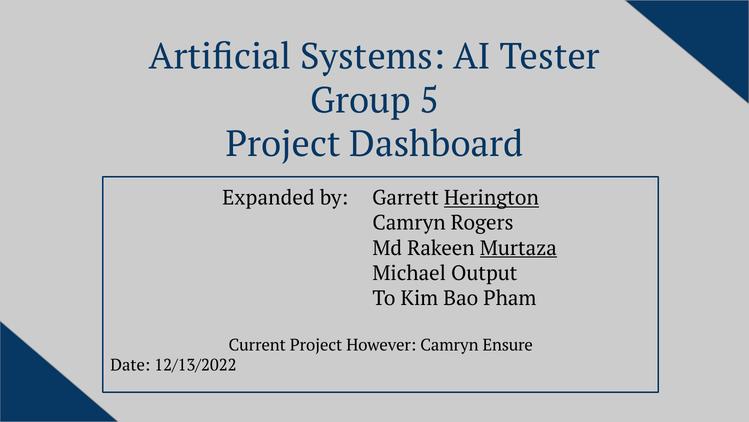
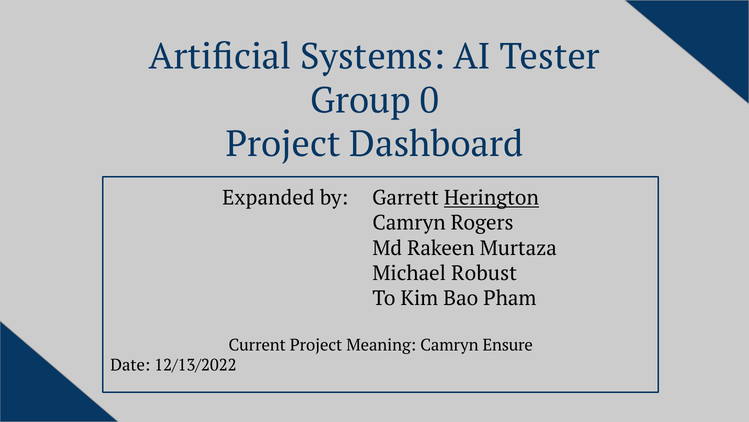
5: 5 -> 0 (429, 100)
Murtaza underline: present -> none (518, 248)
Output: Output -> Robust (484, 273)
However: However -> Meaning (381, 345)
